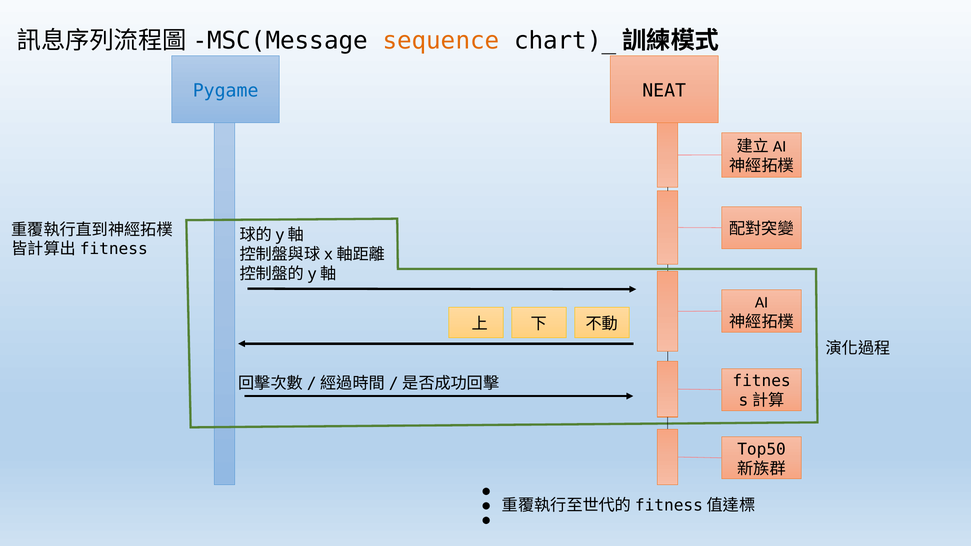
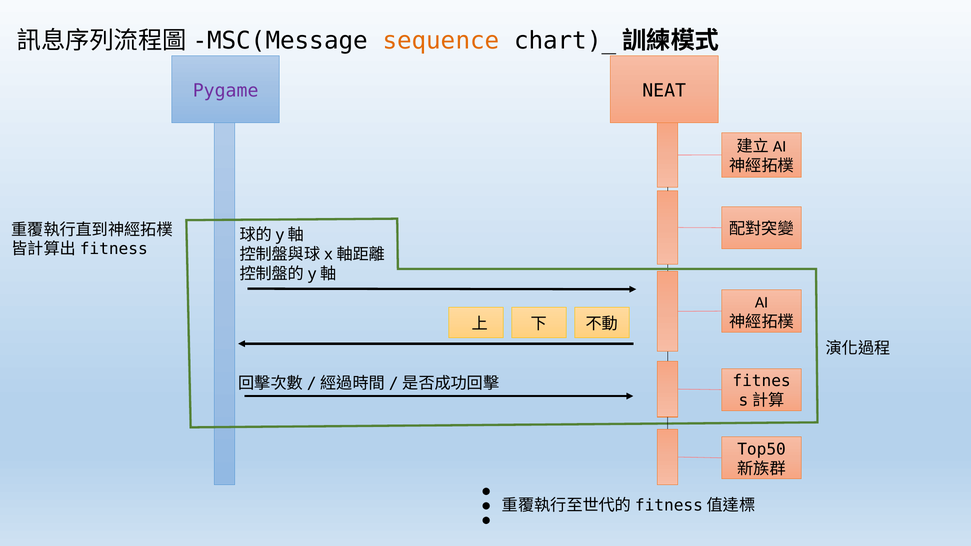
Pygame colour: blue -> purple (226, 91)
